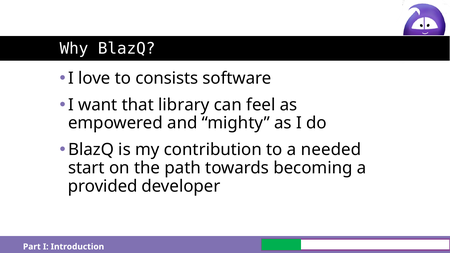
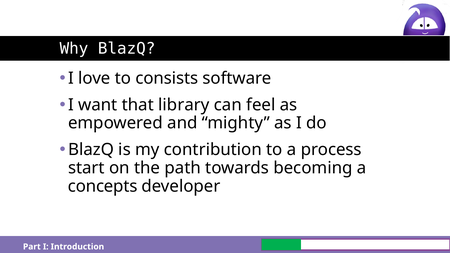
needed: needed -> process (331, 150)
provided: provided -> concepts (103, 186)
